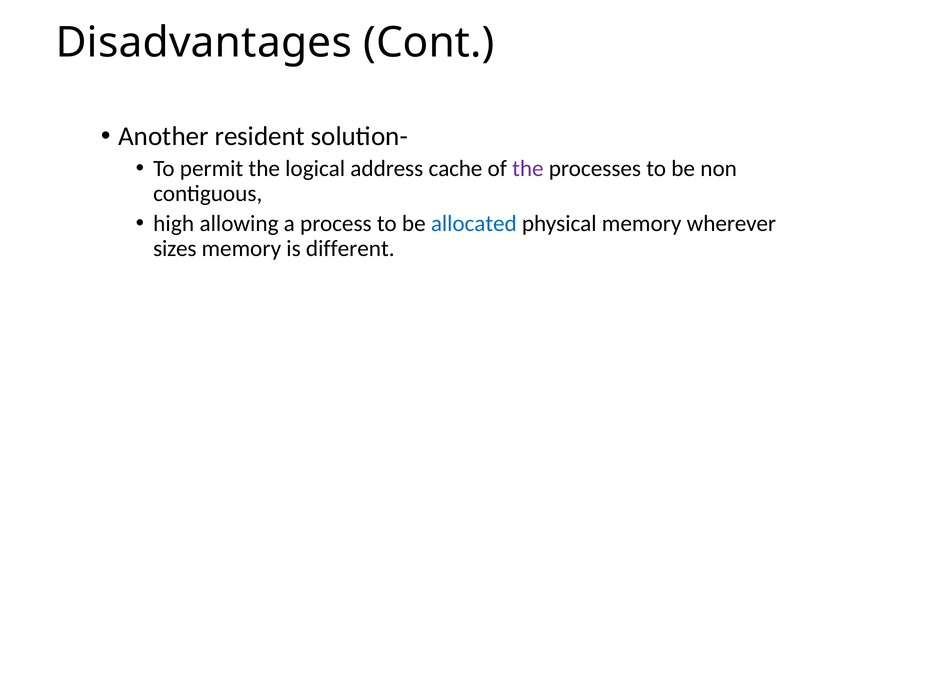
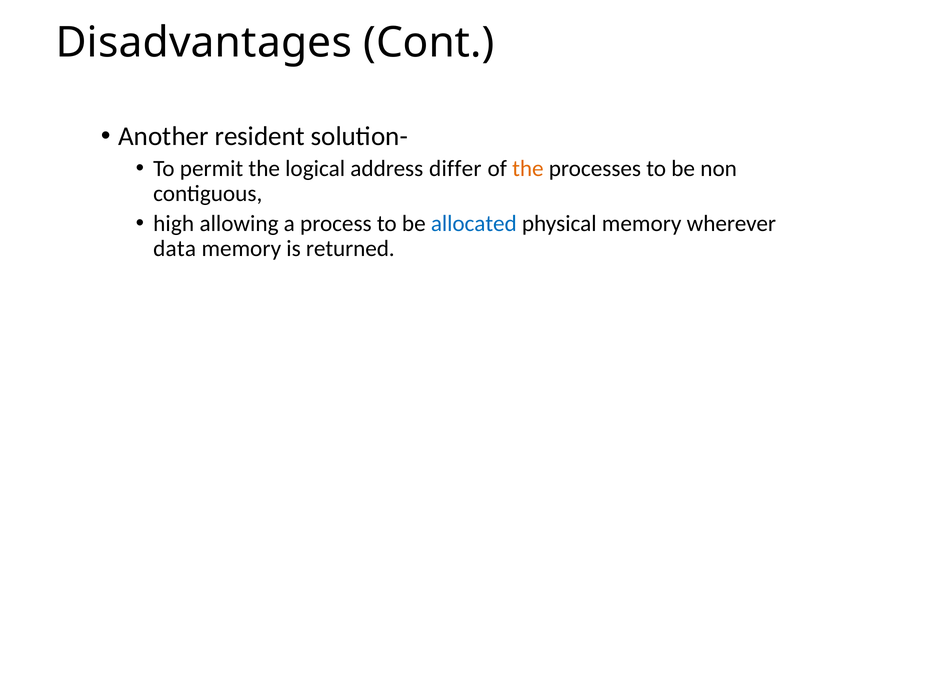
cache: cache -> differ (455, 168)
the colour: purple -> orange (528, 168)
sizes: sizes -> data (175, 249)
different: different -> returned (350, 249)
